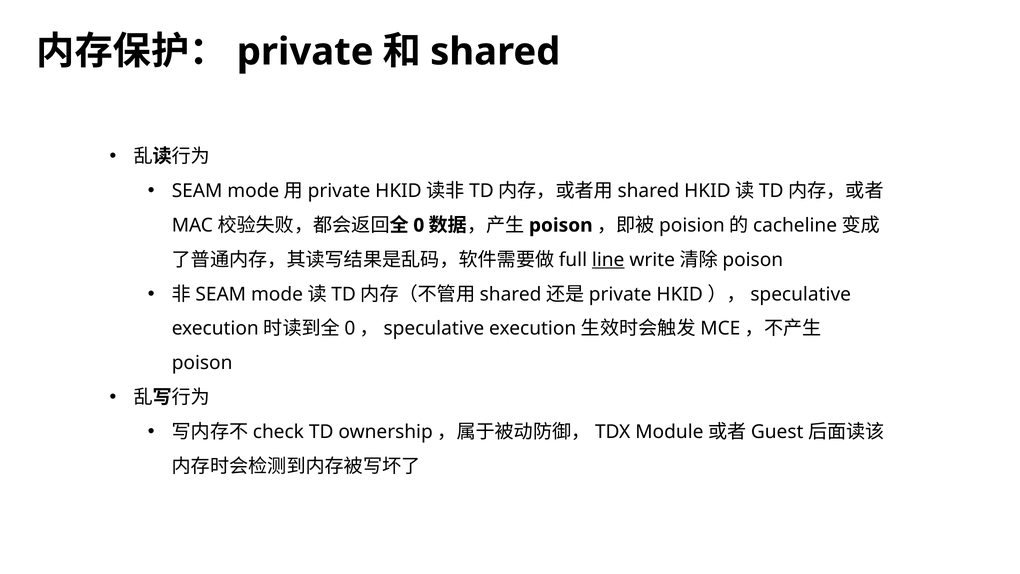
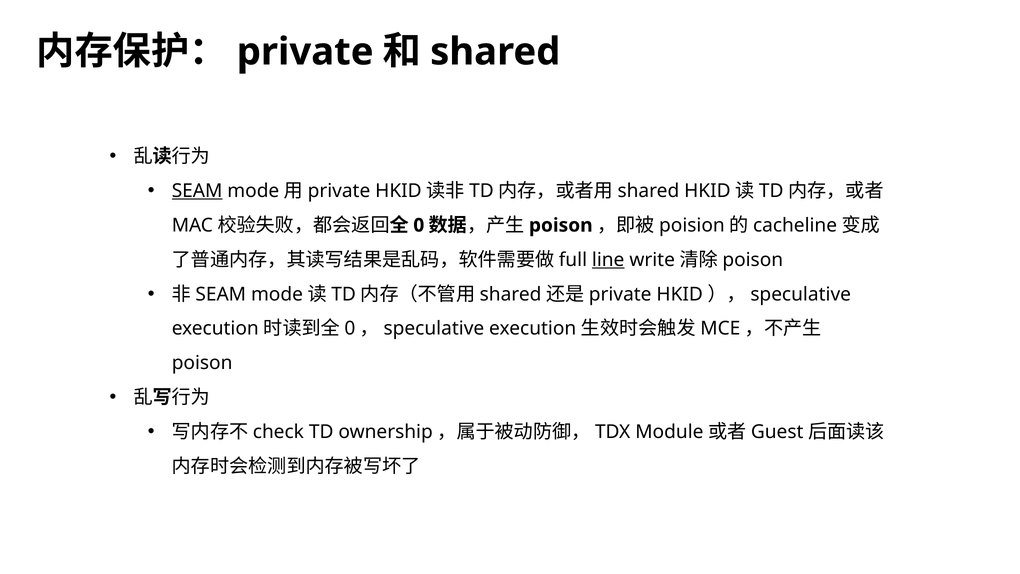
SEAM underline: none -> present (197, 191)
